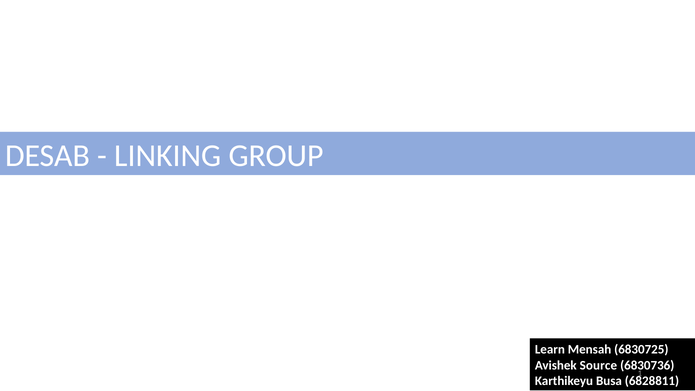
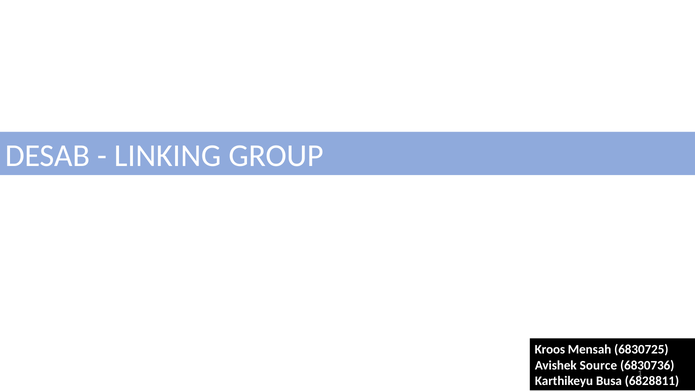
Learn: Learn -> Kroos (550, 350)
